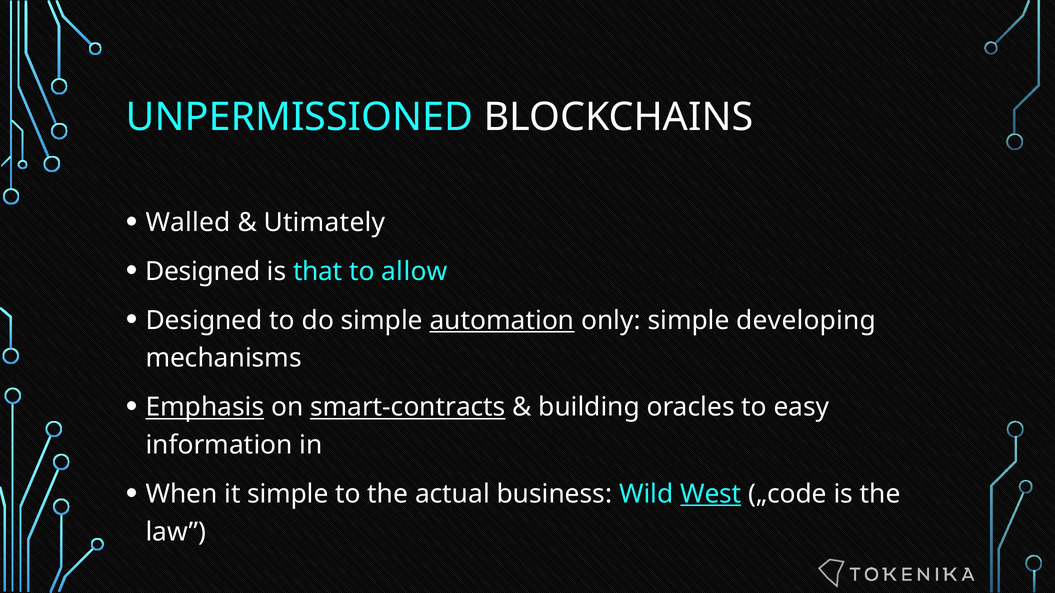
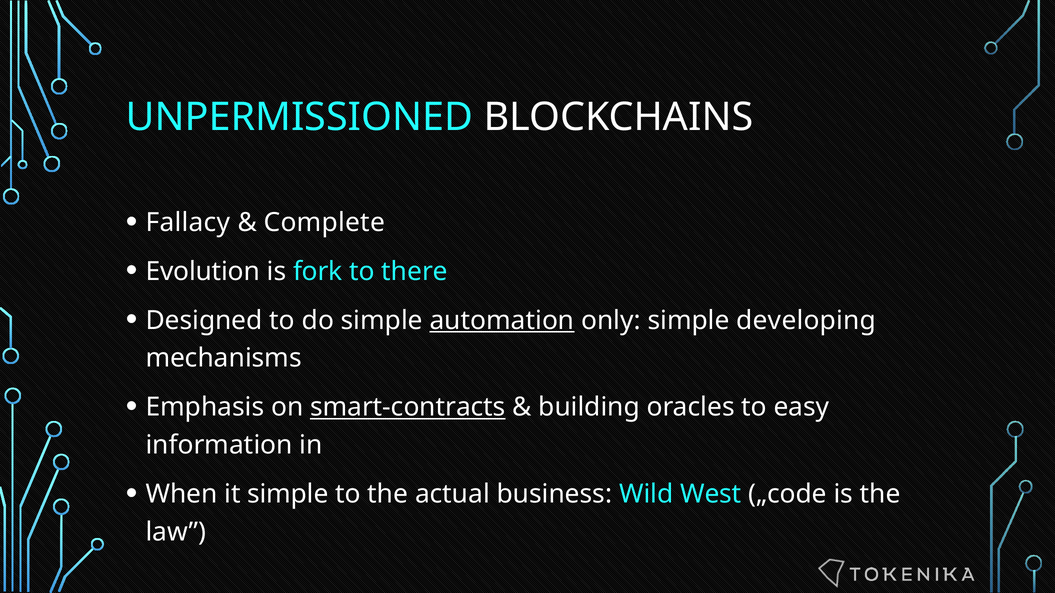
Walled: Walled -> Fallacy (188, 223)
Utimately: Utimately -> Complete (324, 223)
Designed: Designed -> Evolution (203, 272)
that: that -> fork (318, 272)
allow: allow -> there (415, 272)
Emphasis underline: present -> none (205, 408)
West underline: present -> none (711, 494)
